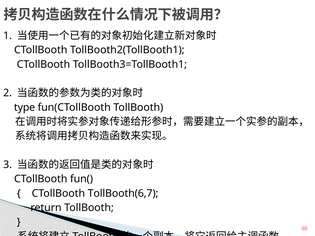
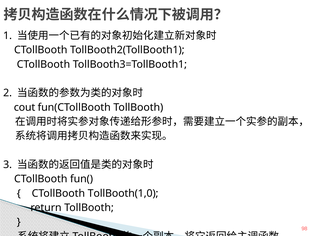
type: type -> cout (25, 107)
TollBooth(6,7: TollBooth(6,7 -> TollBooth(1,0 (123, 194)
